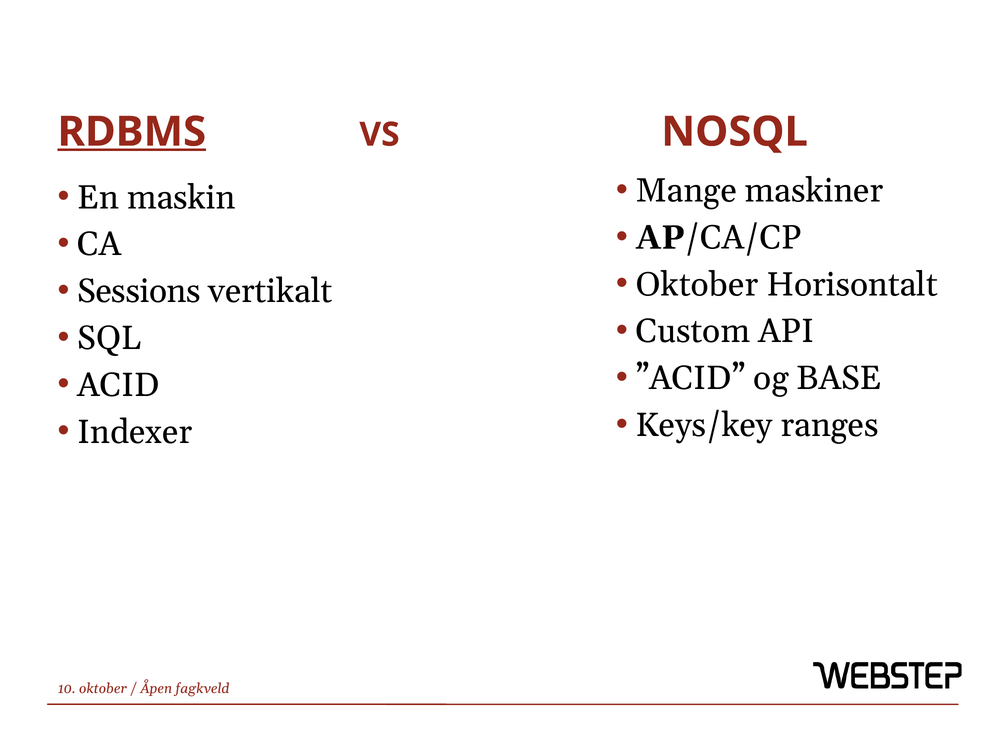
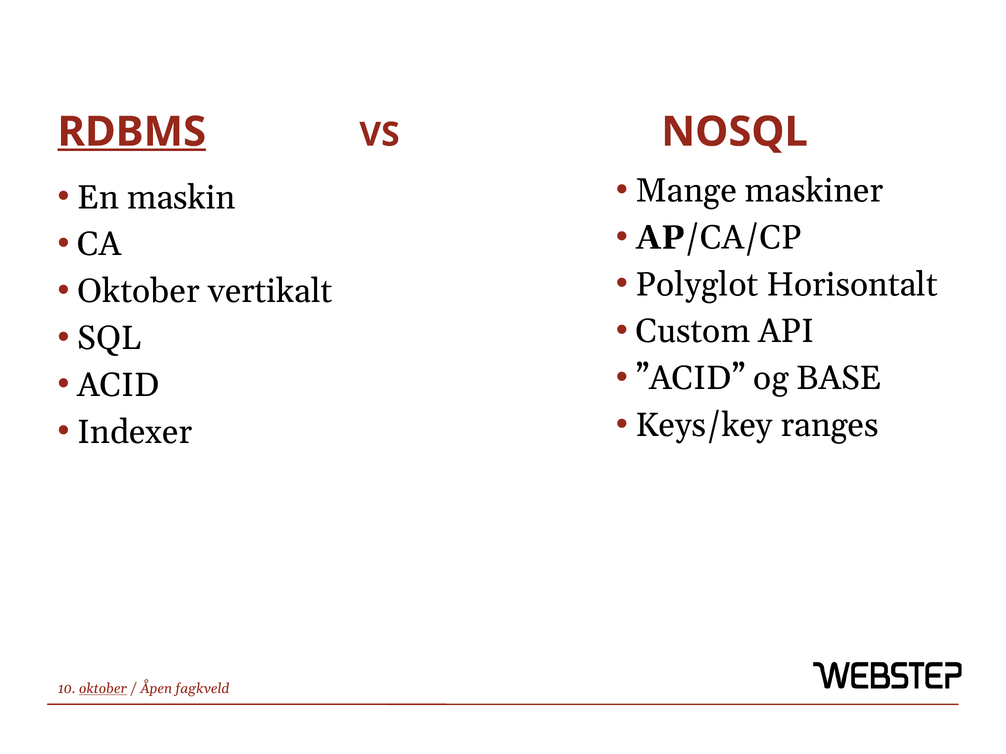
Oktober: Oktober -> Polyglot (697, 285)
Sessions: Sessions -> Oktober (139, 291)
oktober underline: none -> present (103, 689)
